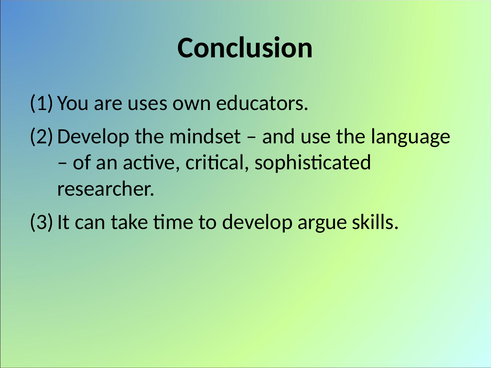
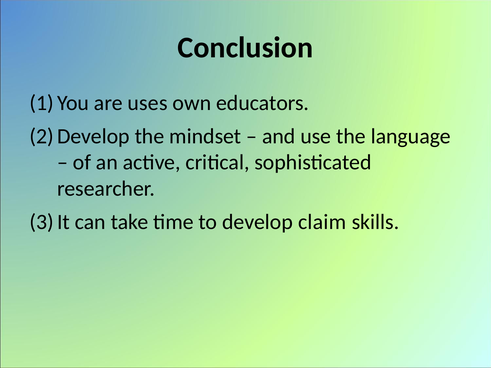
argue: argue -> claim (322, 222)
